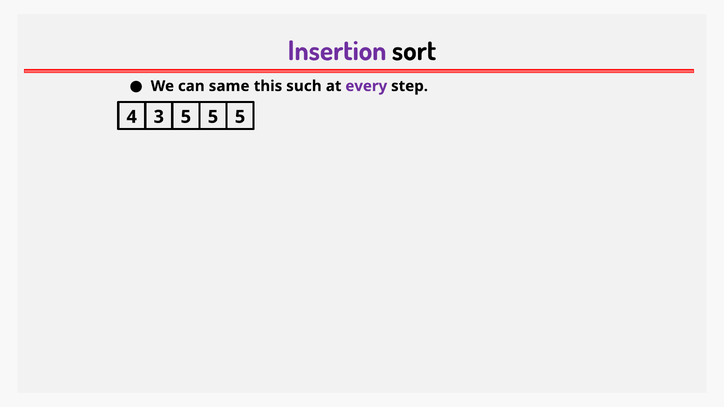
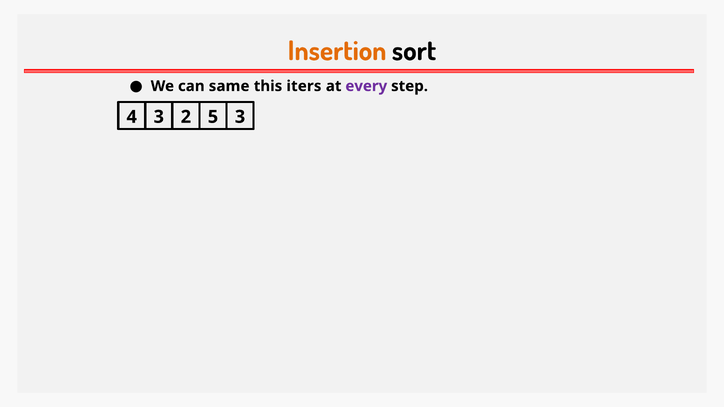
Insertion colour: purple -> orange (337, 51)
such: such -> iters (304, 86)
3 5: 5 -> 2 (186, 117)
5: 5 -> 3 (240, 117)
